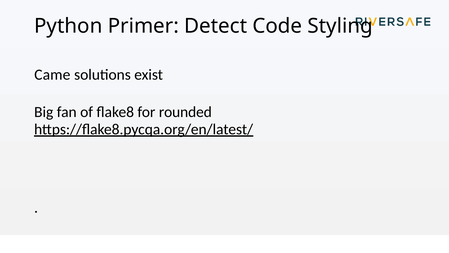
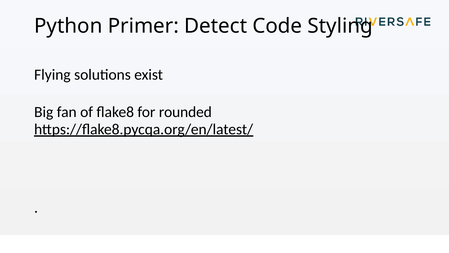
Came: Came -> Flying (52, 74)
